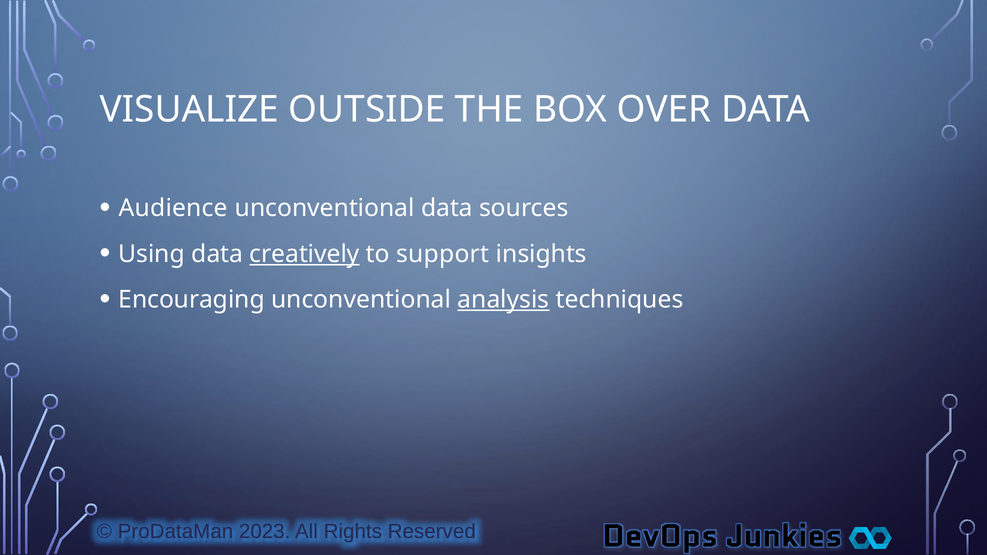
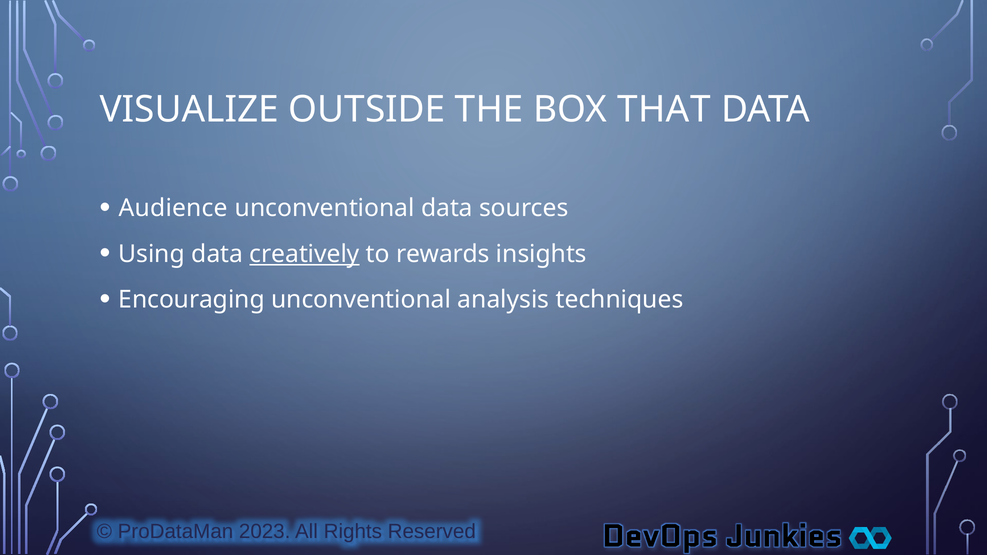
OVER: OVER -> THAT (664, 110)
support: support -> rewards (443, 254)
analysis underline: present -> none (503, 300)
